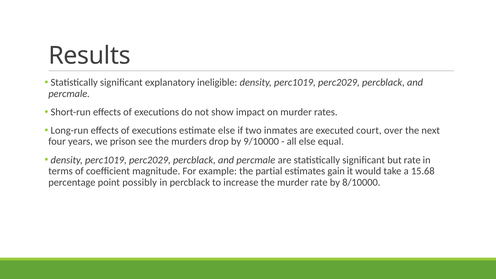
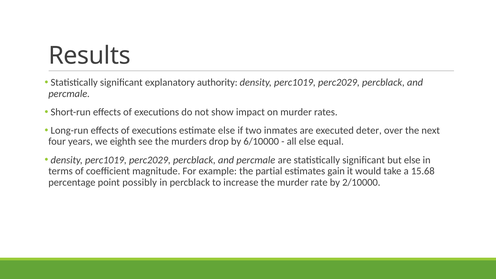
ineligible: ineligible -> authority (217, 82)
court: court -> deter (369, 130)
prison: prison -> eighth (123, 142)
9/10000: 9/10000 -> 6/10000 (261, 142)
but rate: rate -> else (412, 160)
8/10000: 8/10000 -> 2/10000 (361, 182)
